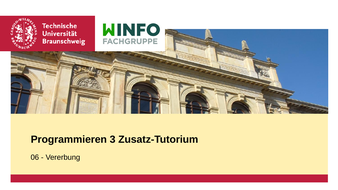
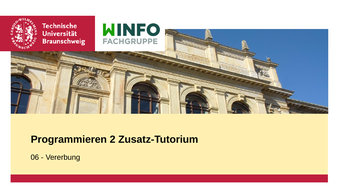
3: 3 -> 2 (113, 139)
